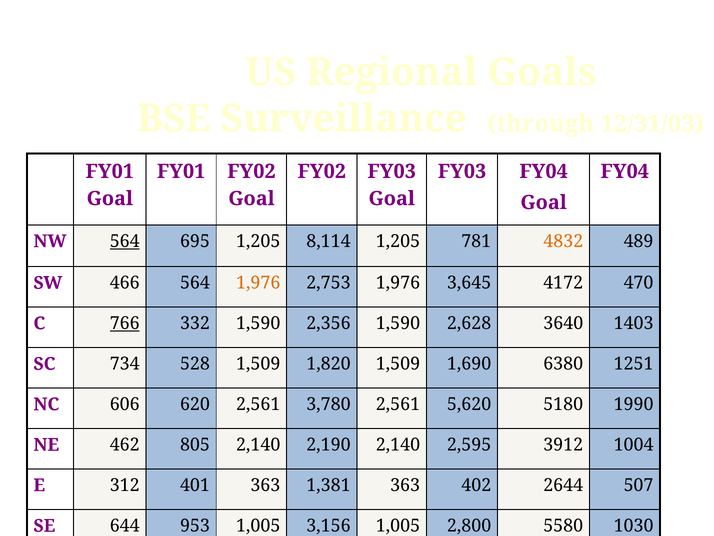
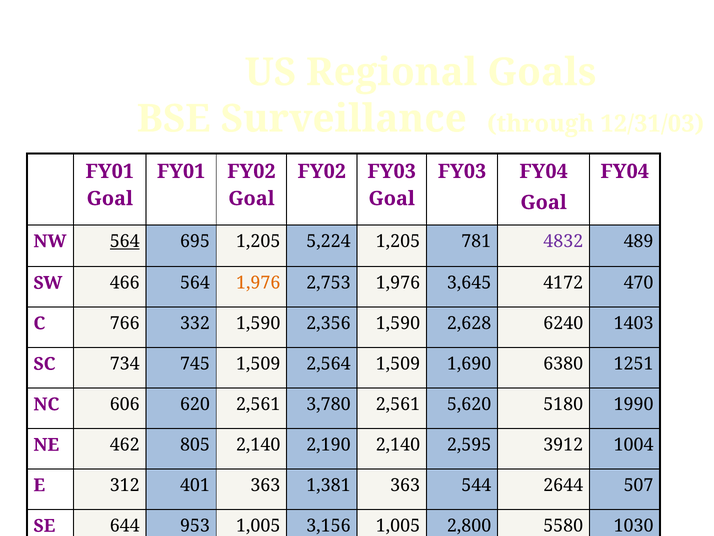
8,114: 8,114 -> 5,224 (328, 241)
4832 colour: orange -> purple (563, 241)
766 underline: present -> none (125, 323)
3640: 3640 -> 6240 (563, 323)
528: 528 -> 745 (195, 364)
1,820: 1,820 -> 2,564 (328, 364)
402: 402 -> 544 (476, 485)
